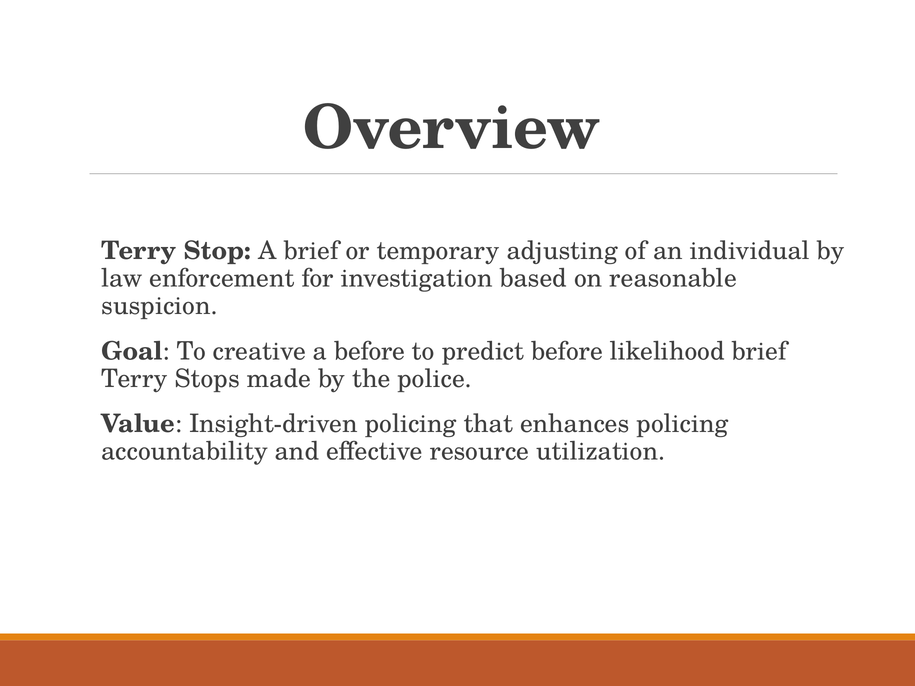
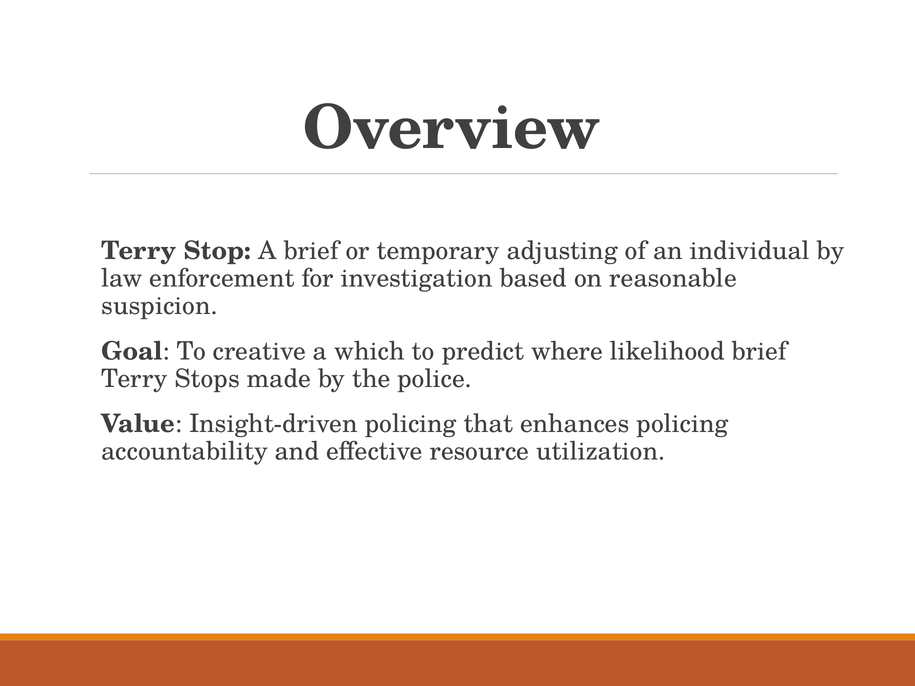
a before: before -> which (369, 351)
predict before: before -> where (567, 351)
